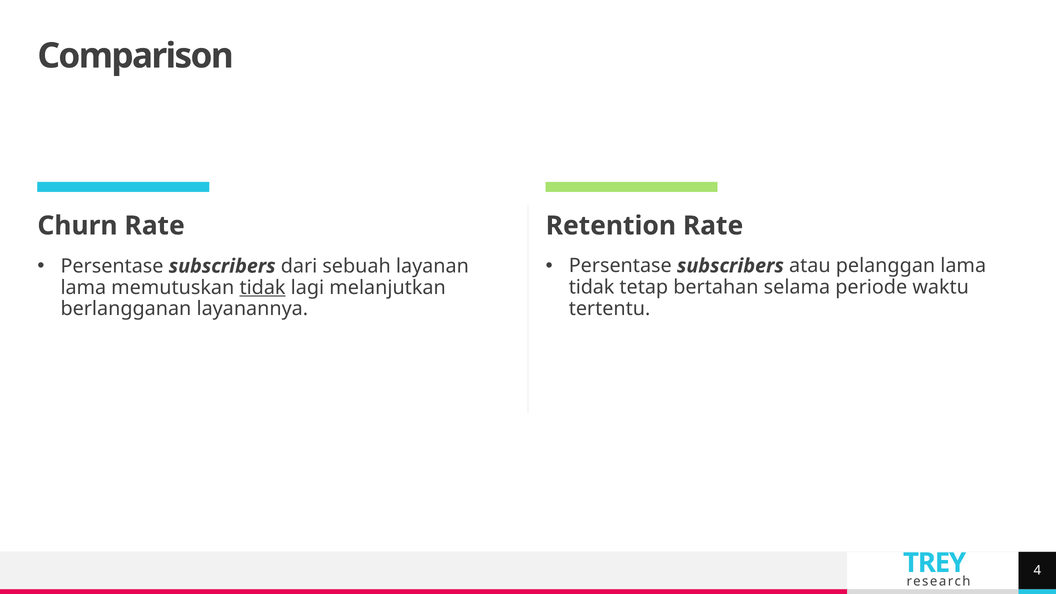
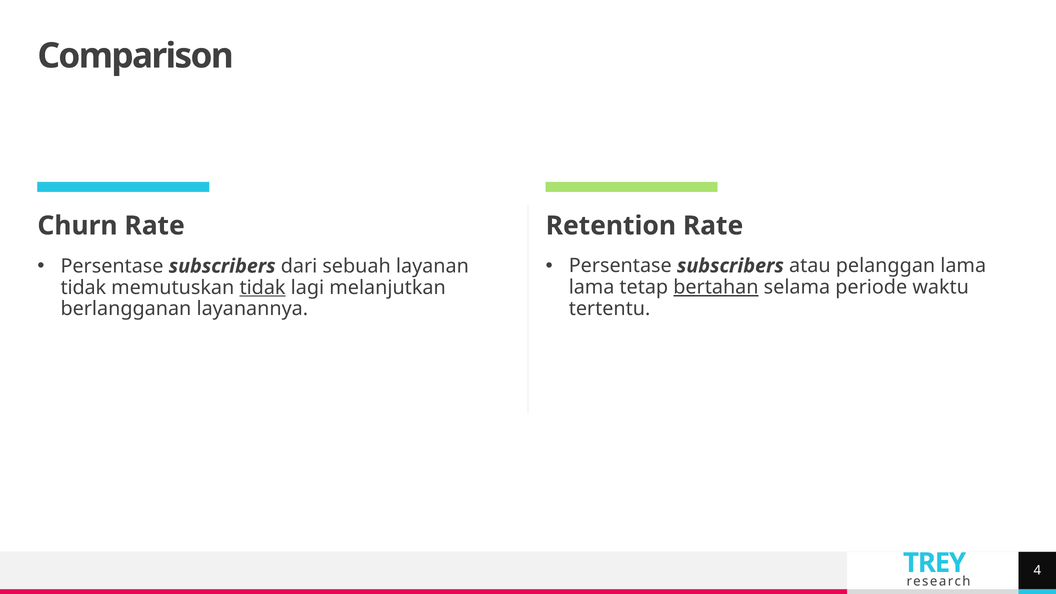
tidak: tidak -> lama (592, 287)
bertahan underline: none -> present (716, 287)
lama: lama -> tidak (83, 288)
